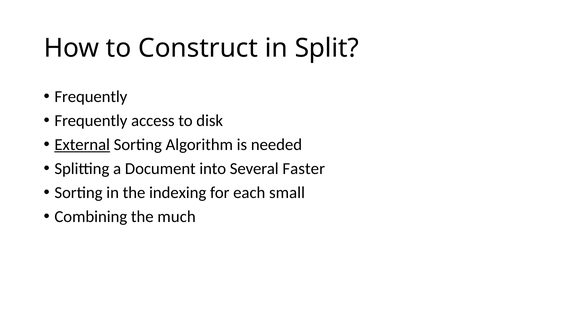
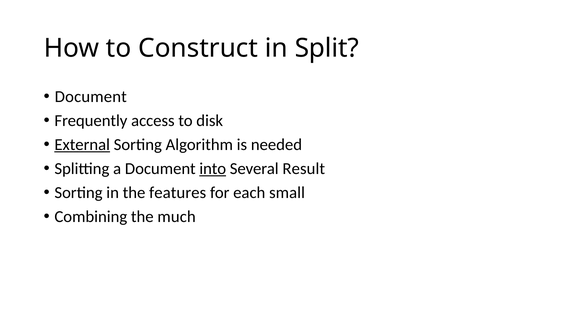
Frequently: Frequently -> Document (91, 97)
into underline: none -> present (213, 169)
Faster: Faster -> Result (304, 169)
indexing: indexing -> features (178, 193)
